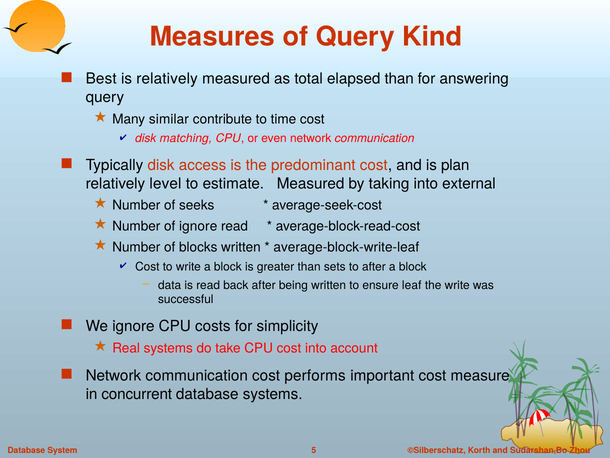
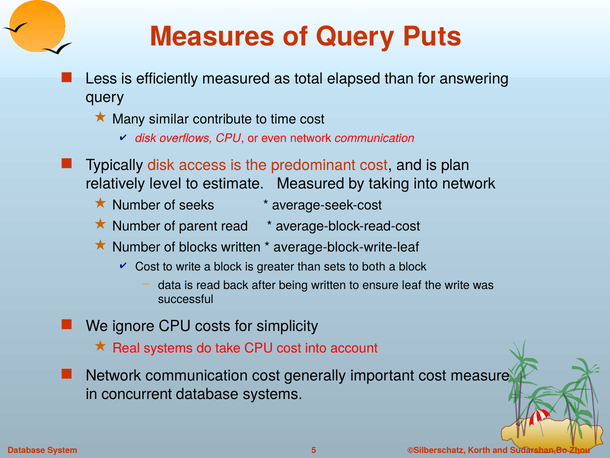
Kind: Kind -> Puts (432, 37)
Best: Best -> Less (101, 79)
is relatively: relatively -> efficiently (167, 79)
matching: matching -> overflows (186, 138)
into external: external -> network (469, 183)
of ignore: ignore -> parent (198, 226)
to after: after -> both (374, 267)
performs: performs -> generally (315, 375)
